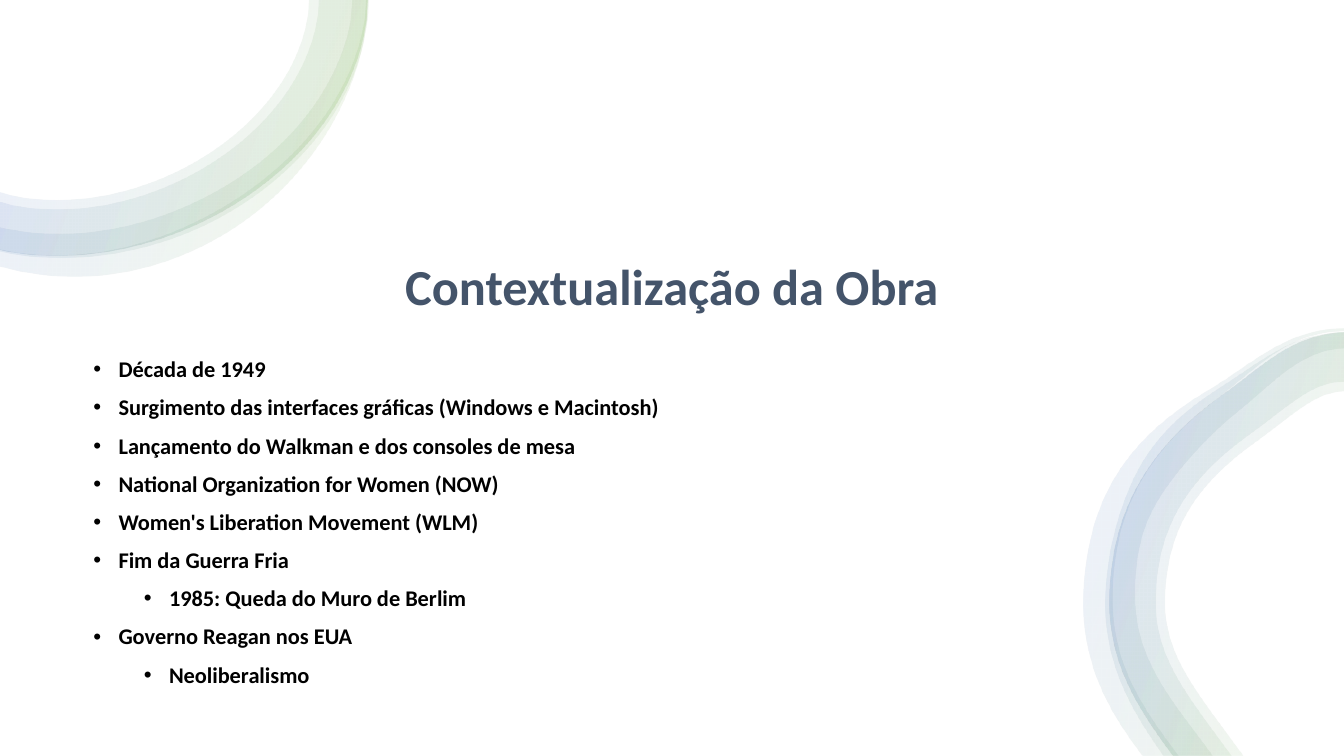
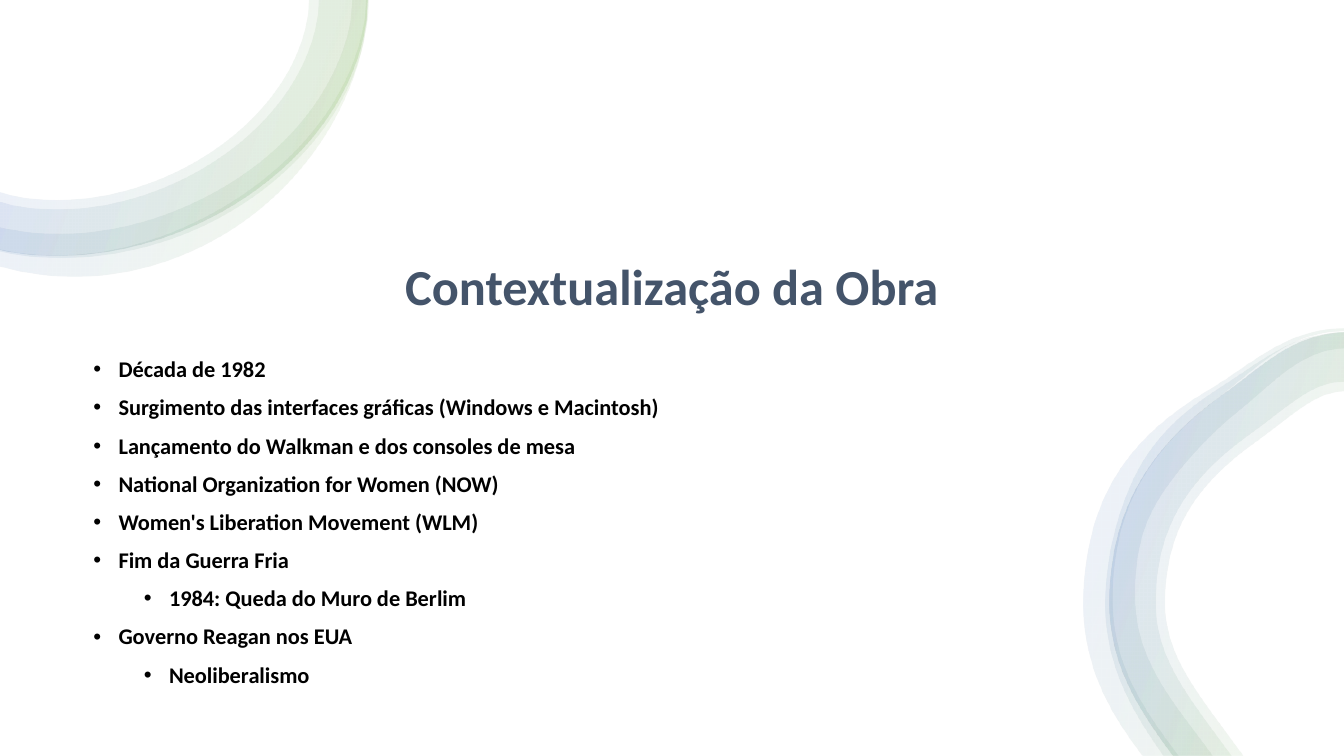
1949: 1949 -> 1982 (243, 370)
1985: 1985 -> 1984 (195, 599)
